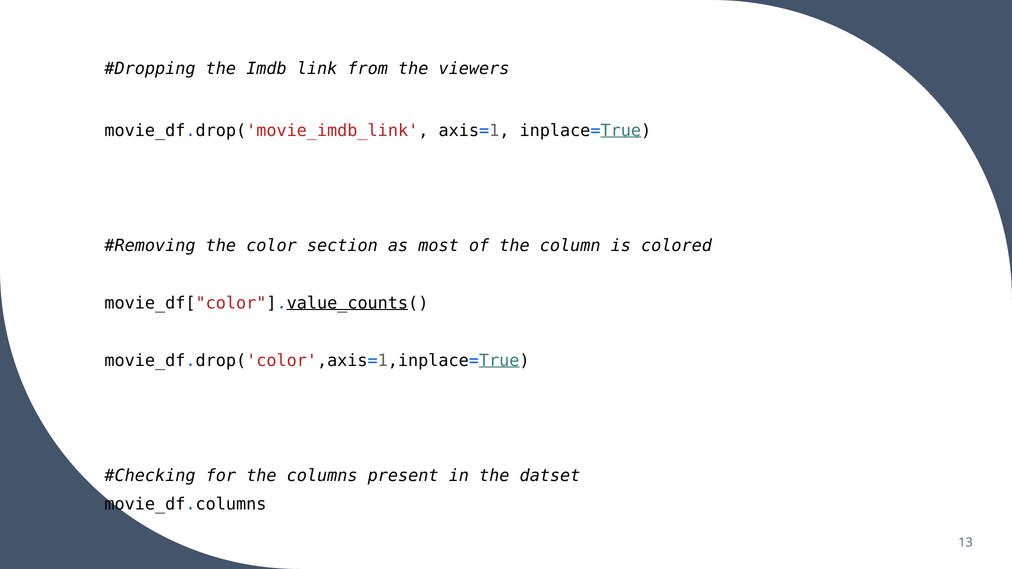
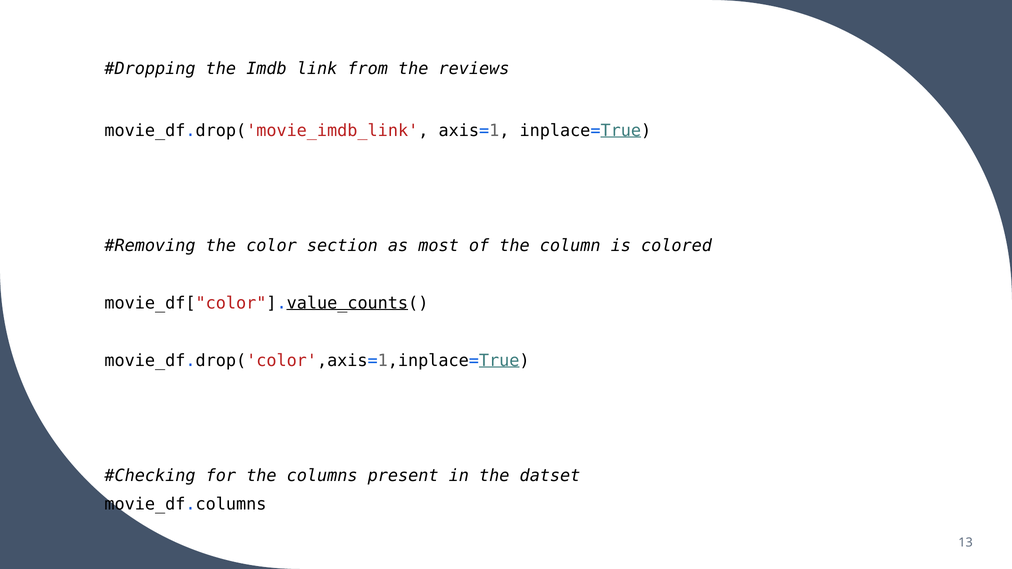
viewers: viewers -> reviews (474, 69)
